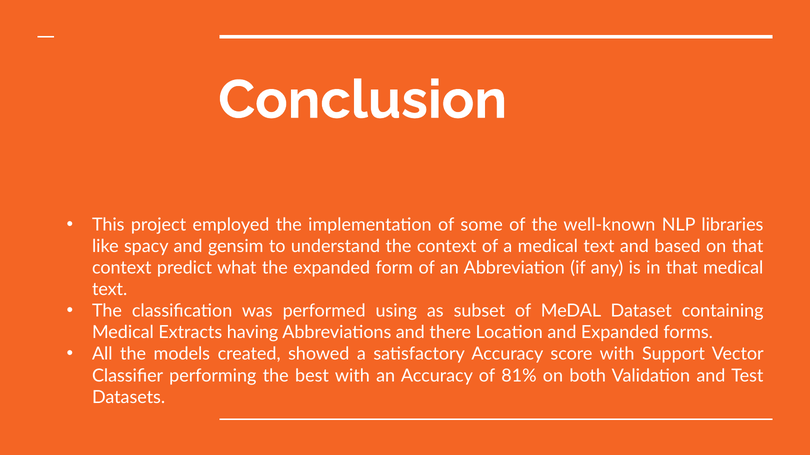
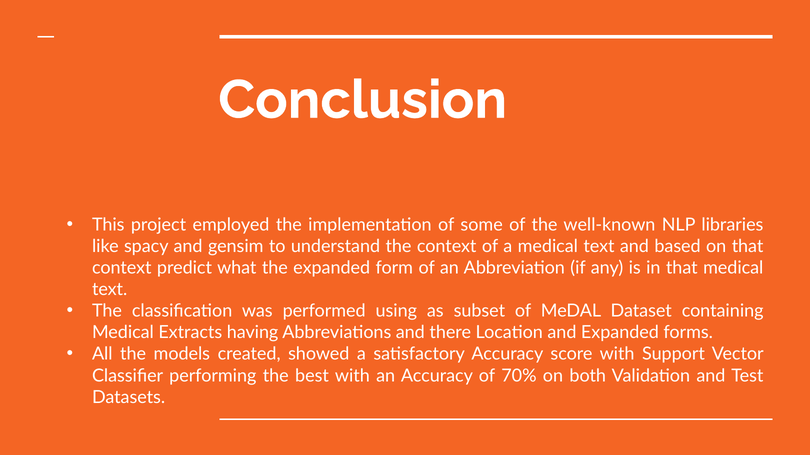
81%: 81% -> 70% (519, 376)
